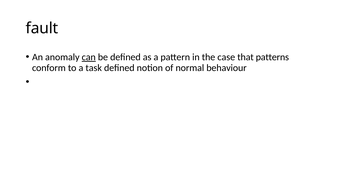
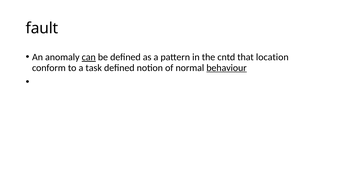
case: case -> cntd (226, 57)
patterns: patterns -> location (272, 57)
behaviour underline: none -> present (227, 68)
